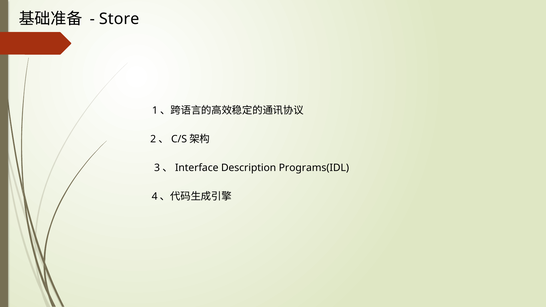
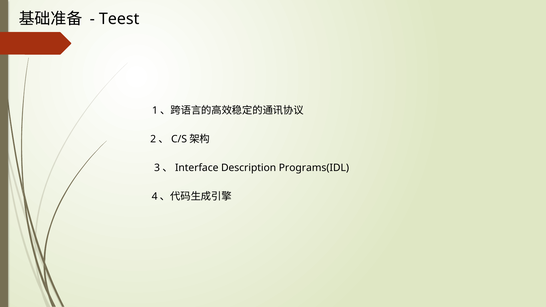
Store: Store -> Teest (119, 19)
